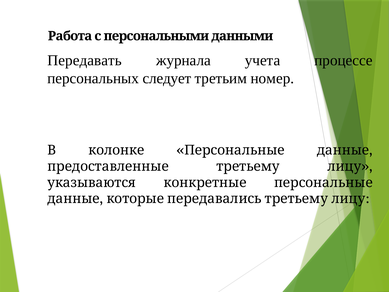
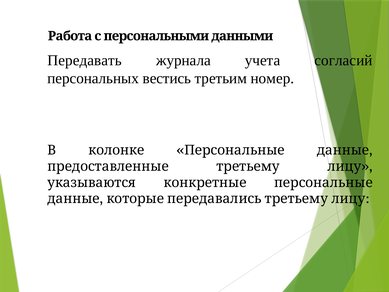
процессе: процессе -> согласий (343, 60)
следует: следует -> вестись (167, 78)
